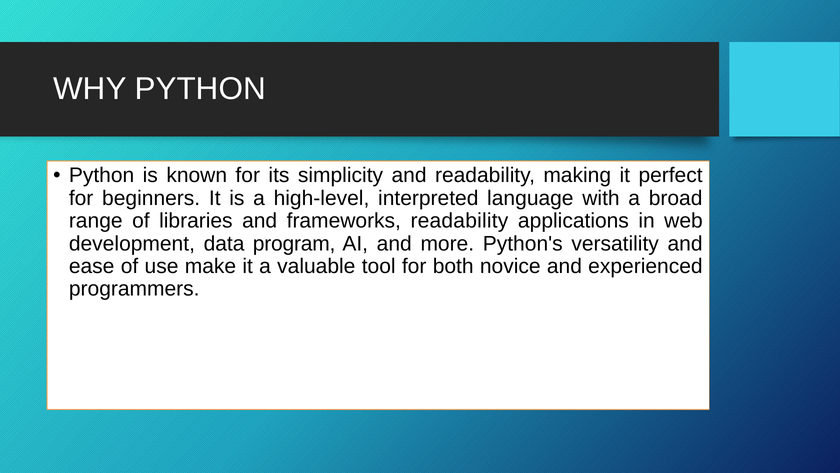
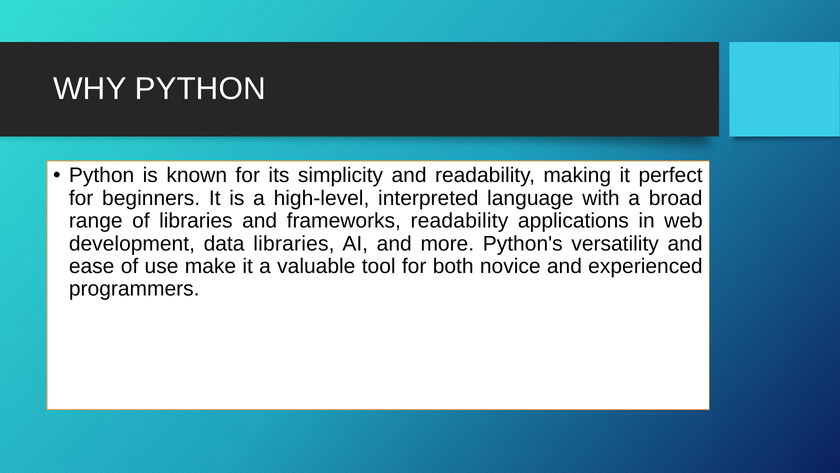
data program: program -> libraries (294, 243)
